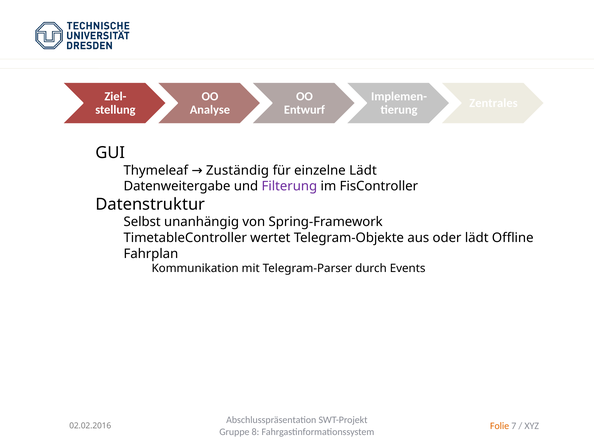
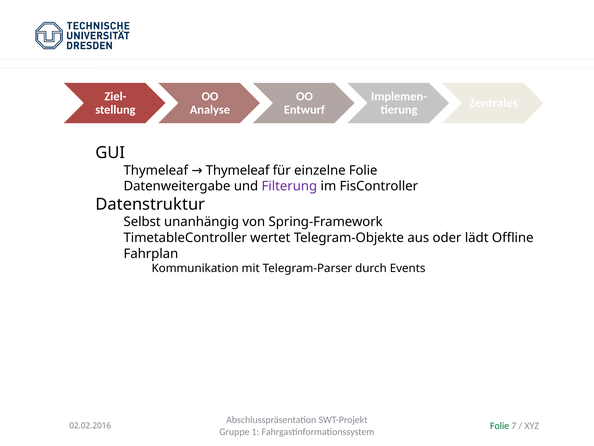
Thymeleaf Zuständig: Zuständig -> Thymeleaf (238, 170)
einzelne Lädt: Lädt -> Folie (363, 170)
Folie colour: orange -> green (500, 425)
8: 8 -> 1 (255, 431)
